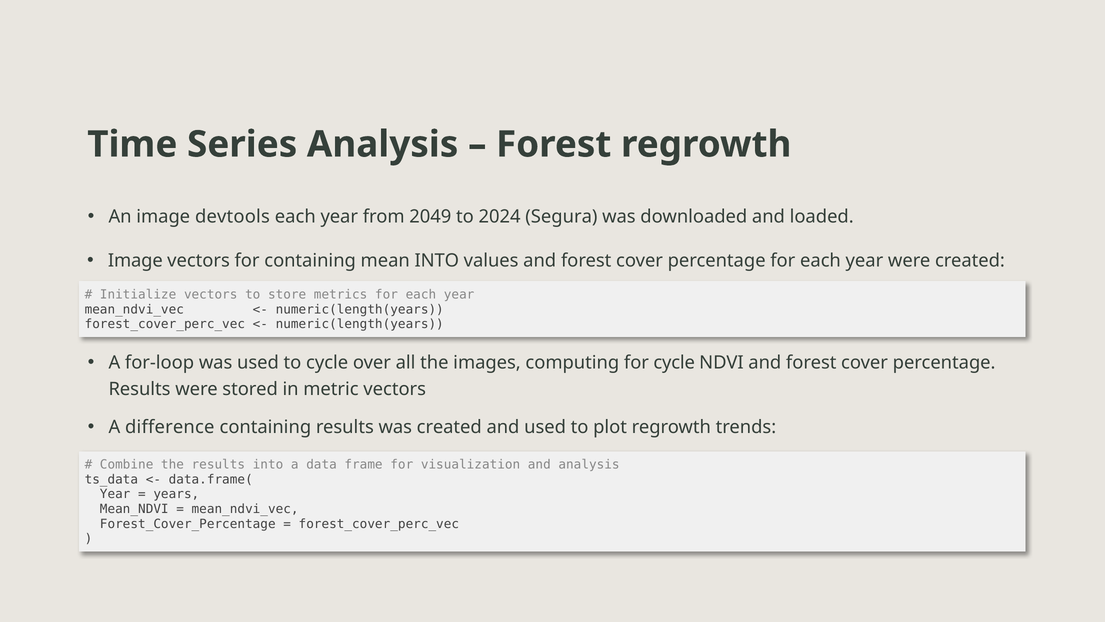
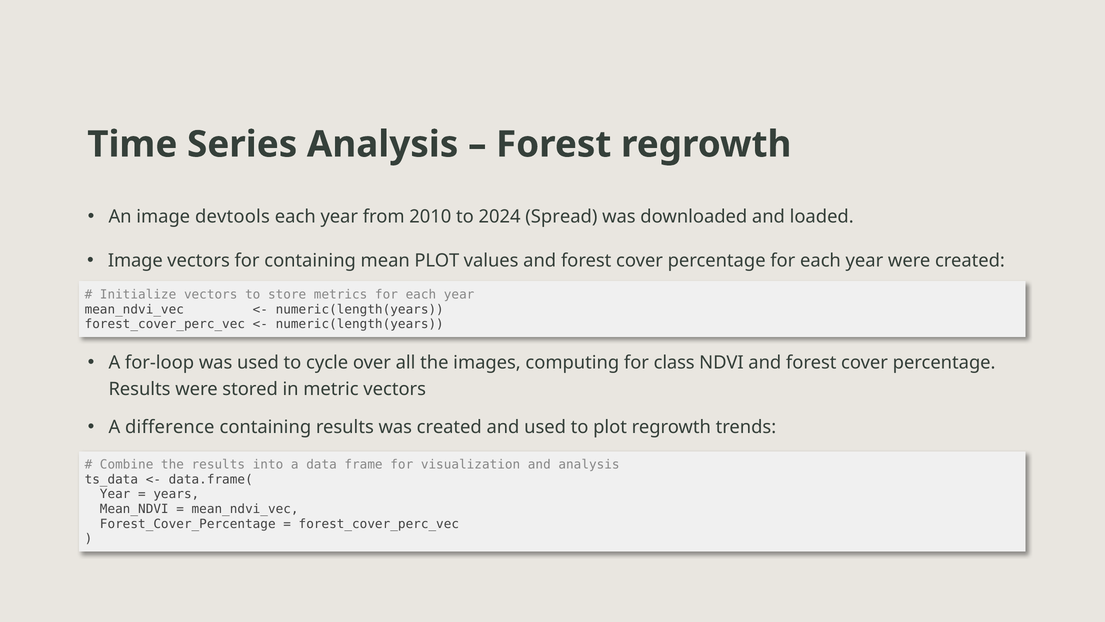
2049: 2049 -> 2010 (430, 216)
Segura: Segura -> Spread (561, 216)
mean INTO: INTO -> PLOT (437, 261)
for cycle: cycle -> class (674, 362)
